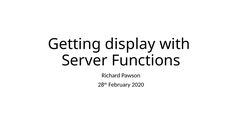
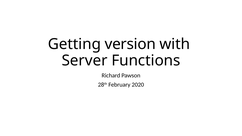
display: display -> version (130, 44)
